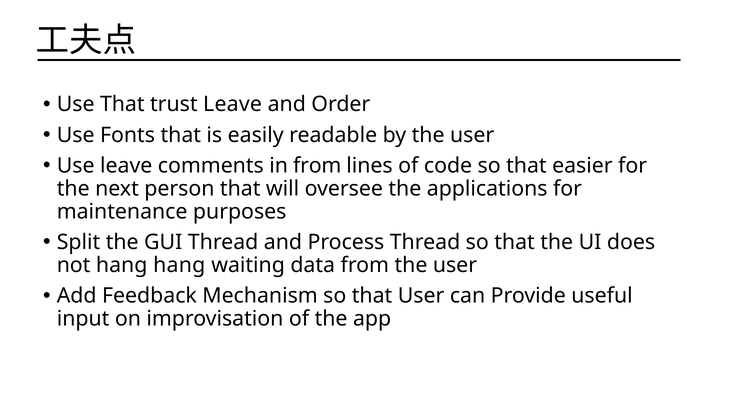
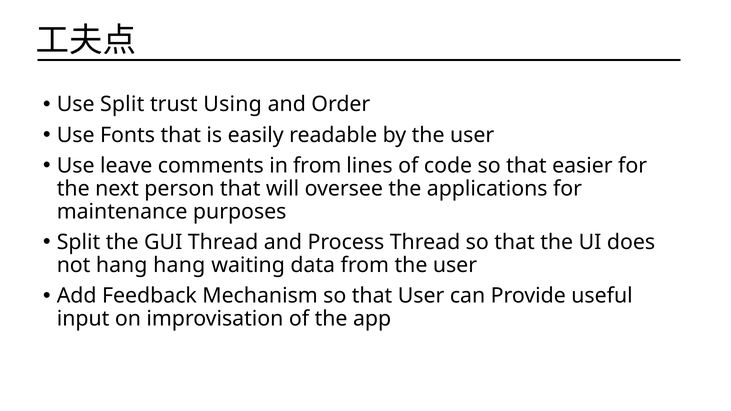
Use That: That -> Split (122, 104)
trust Leave: Leave -> Using (233, 104)
